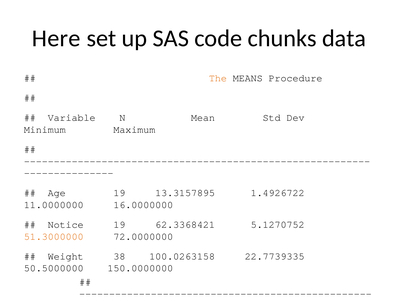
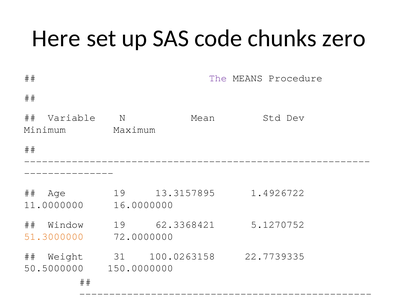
data: data -> zero (344, 39)
The colour: orange -> purple (218, 78)
Notice: Notice -> Window (66, 225)
38: 38 -> 31 (119, 257)
